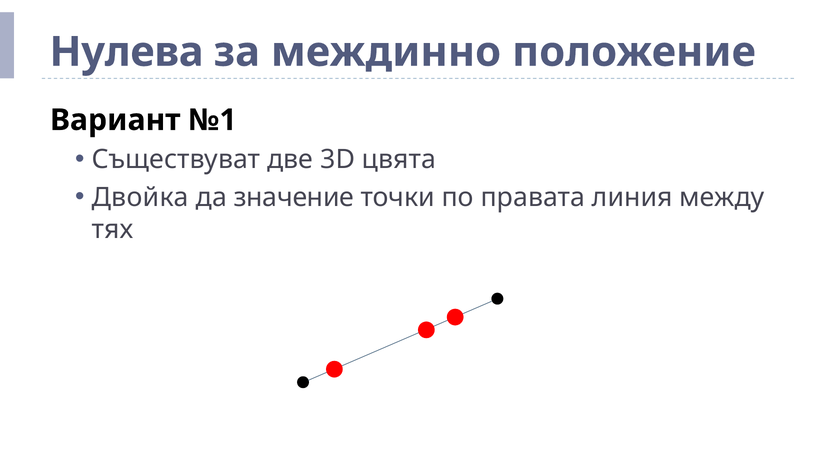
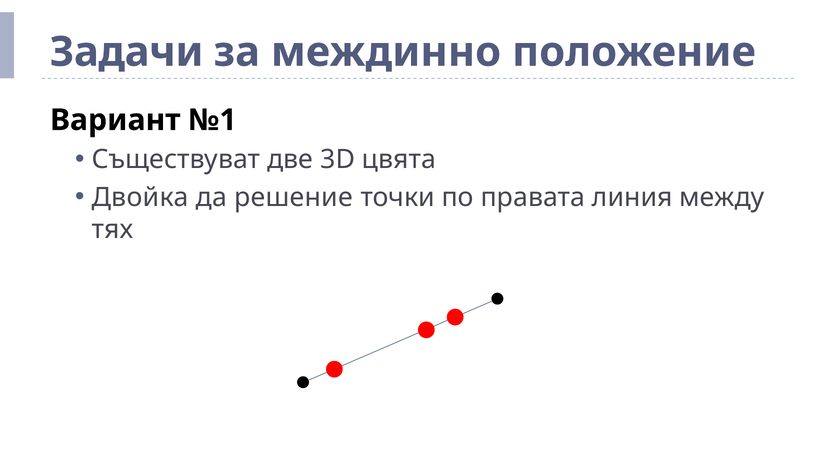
Нулева: Нулева -> Задачи (127, 52)
значение: значение -> решение (294, 198)
